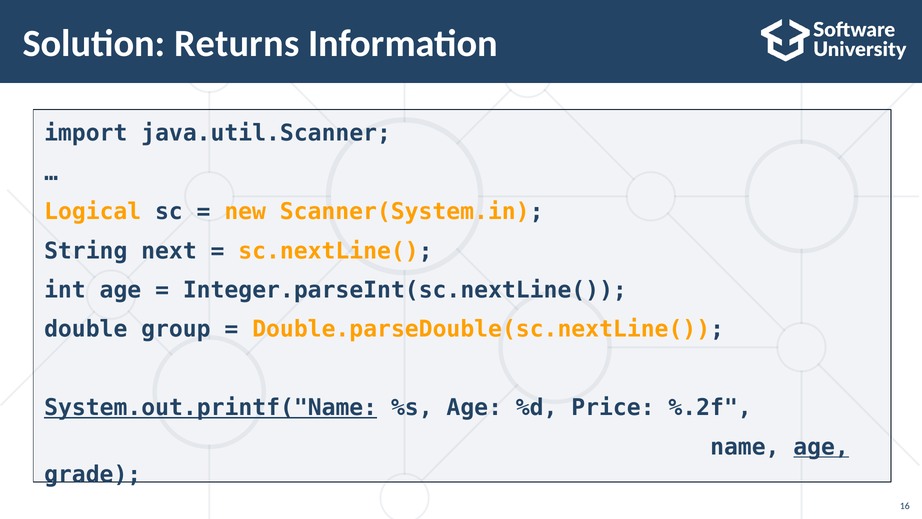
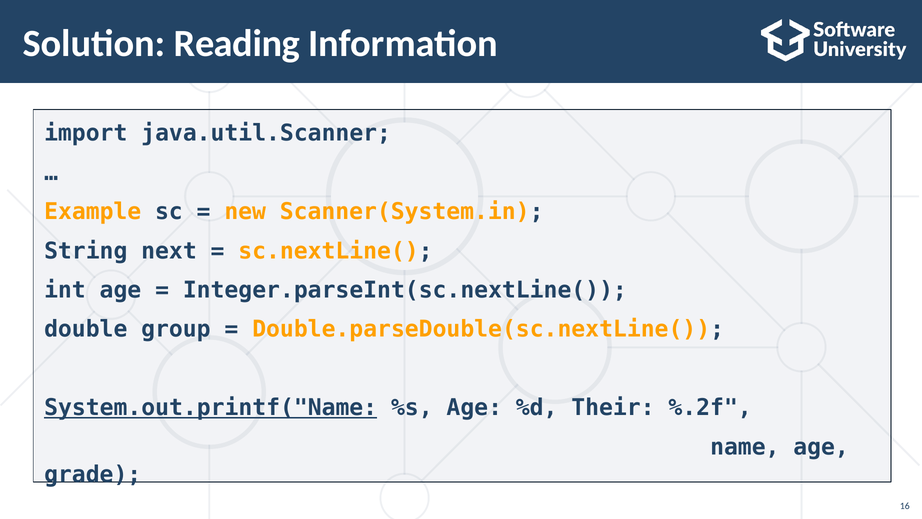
Returns: Returns -> Reading (237, 44)
Logical: Logical -> Example (93, 212)
Price: Price -> Their (613, 408)
age underline: present -> none (821, 447)
